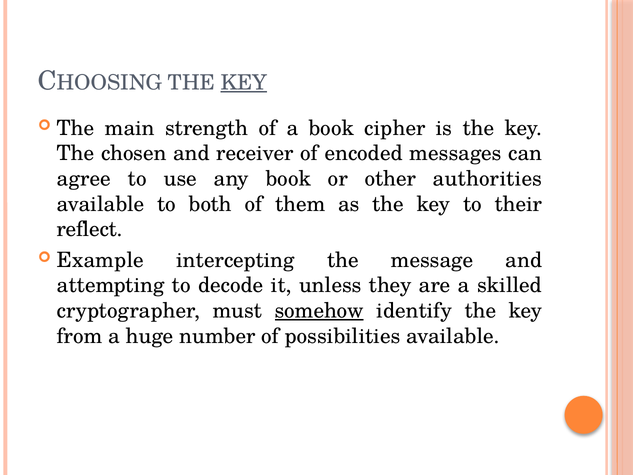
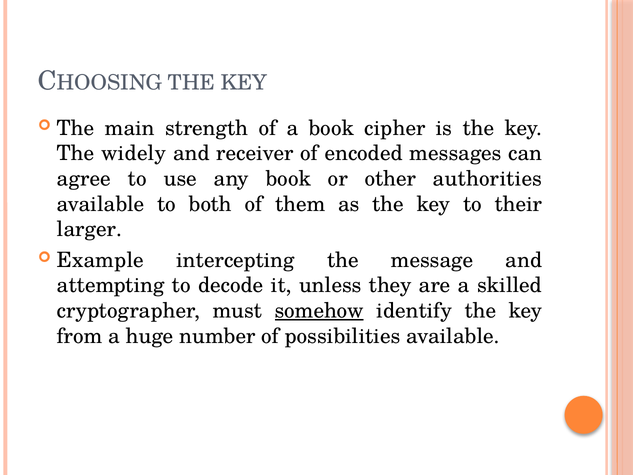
KEY underline: present -> none (244, 83)
chosen: chosen -> widely (134, 153)
reflect: reflect -> larger (89, 229)
